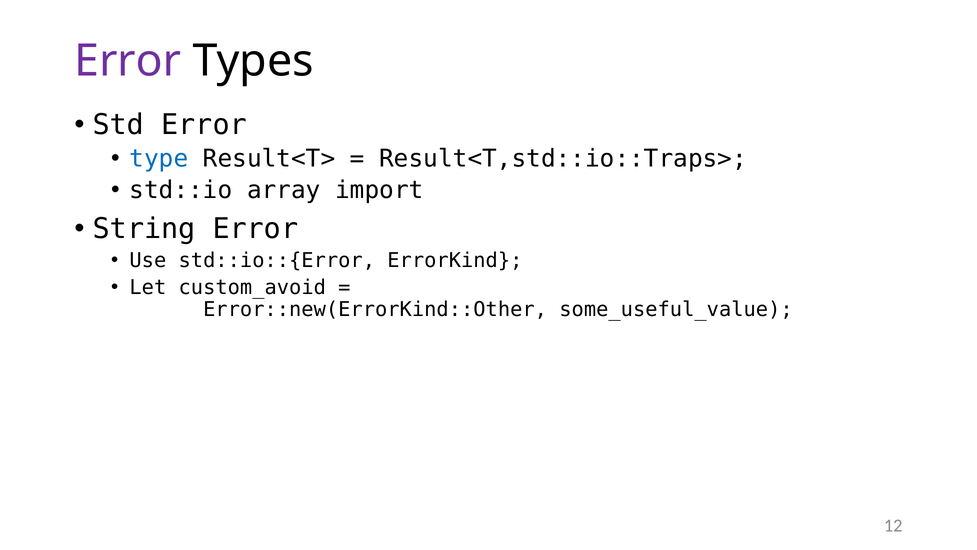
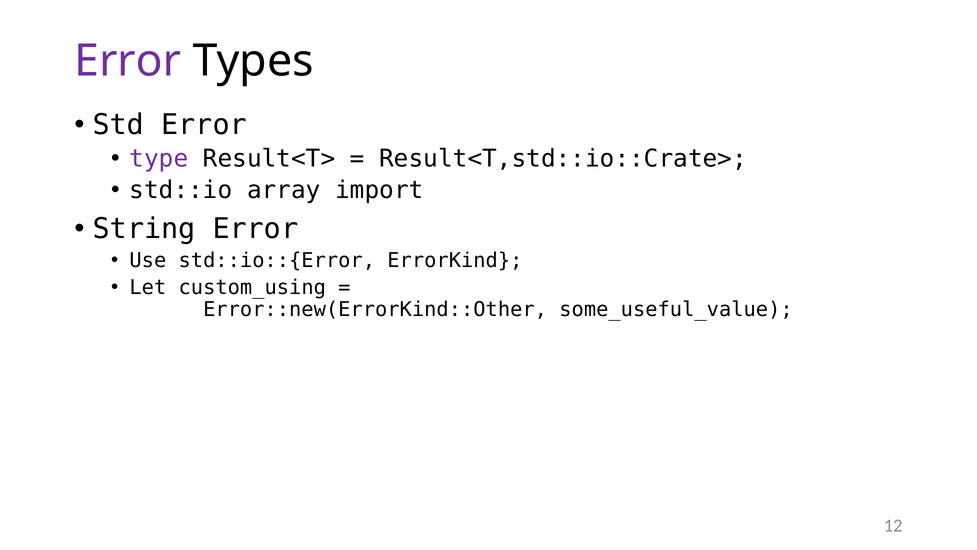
type colour: blue -> purple (159, 159)
Result<T,std::io::Traps>: Result<T,std::io::Traps> -> Result<T,std::io::Crate> (563, 159)
custom_avoid: custom_avoid -> custom_using (252, 287)
